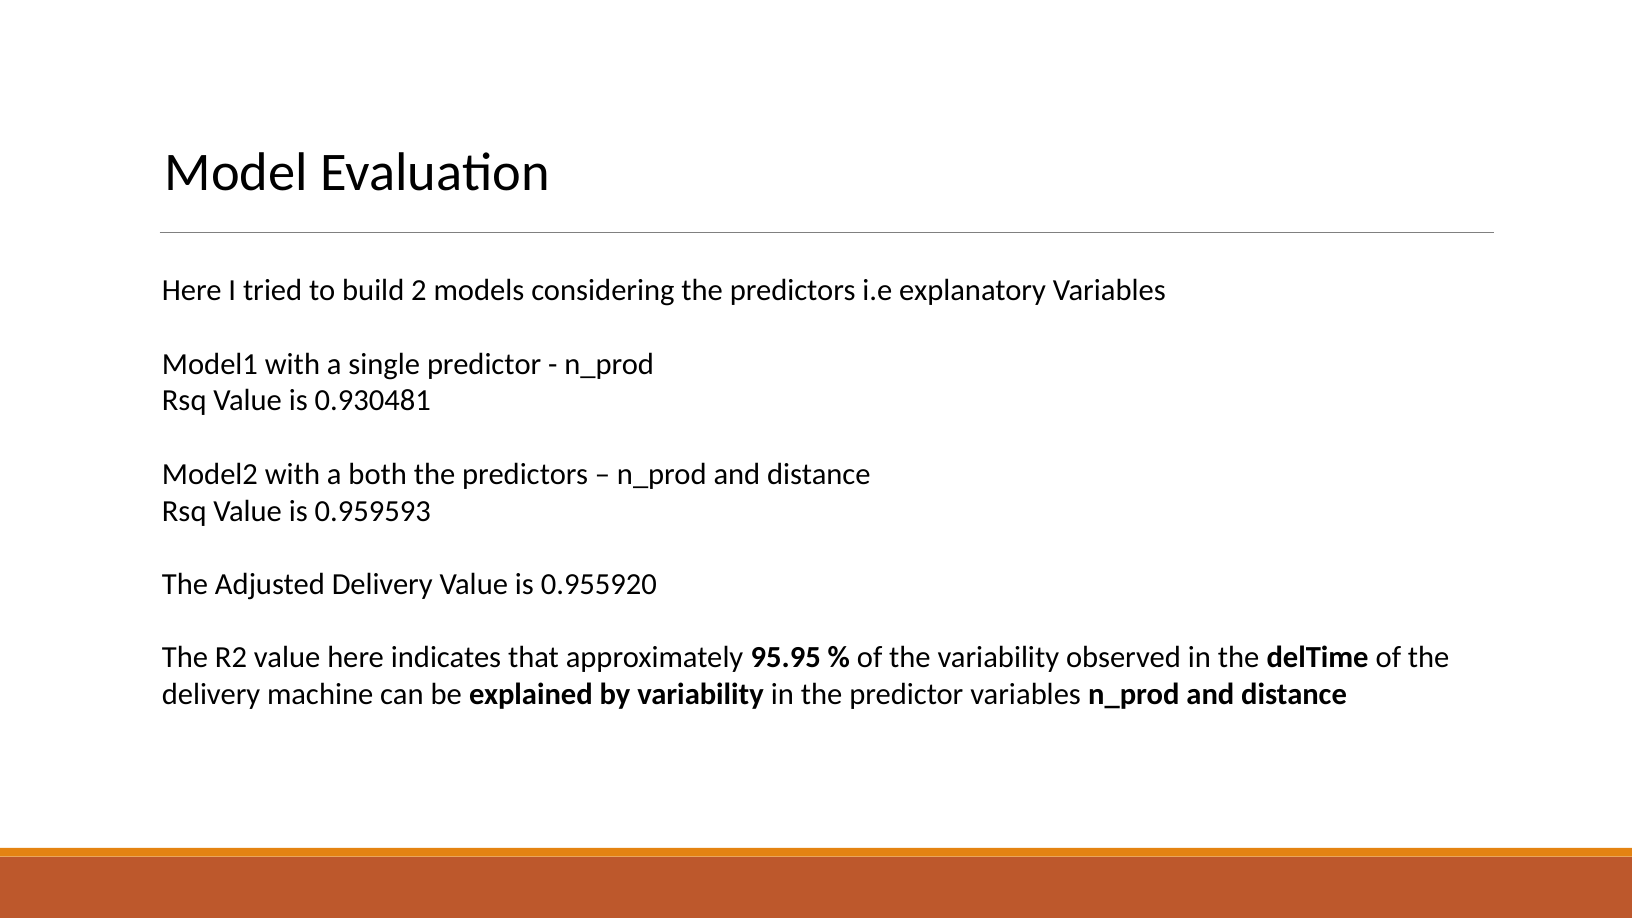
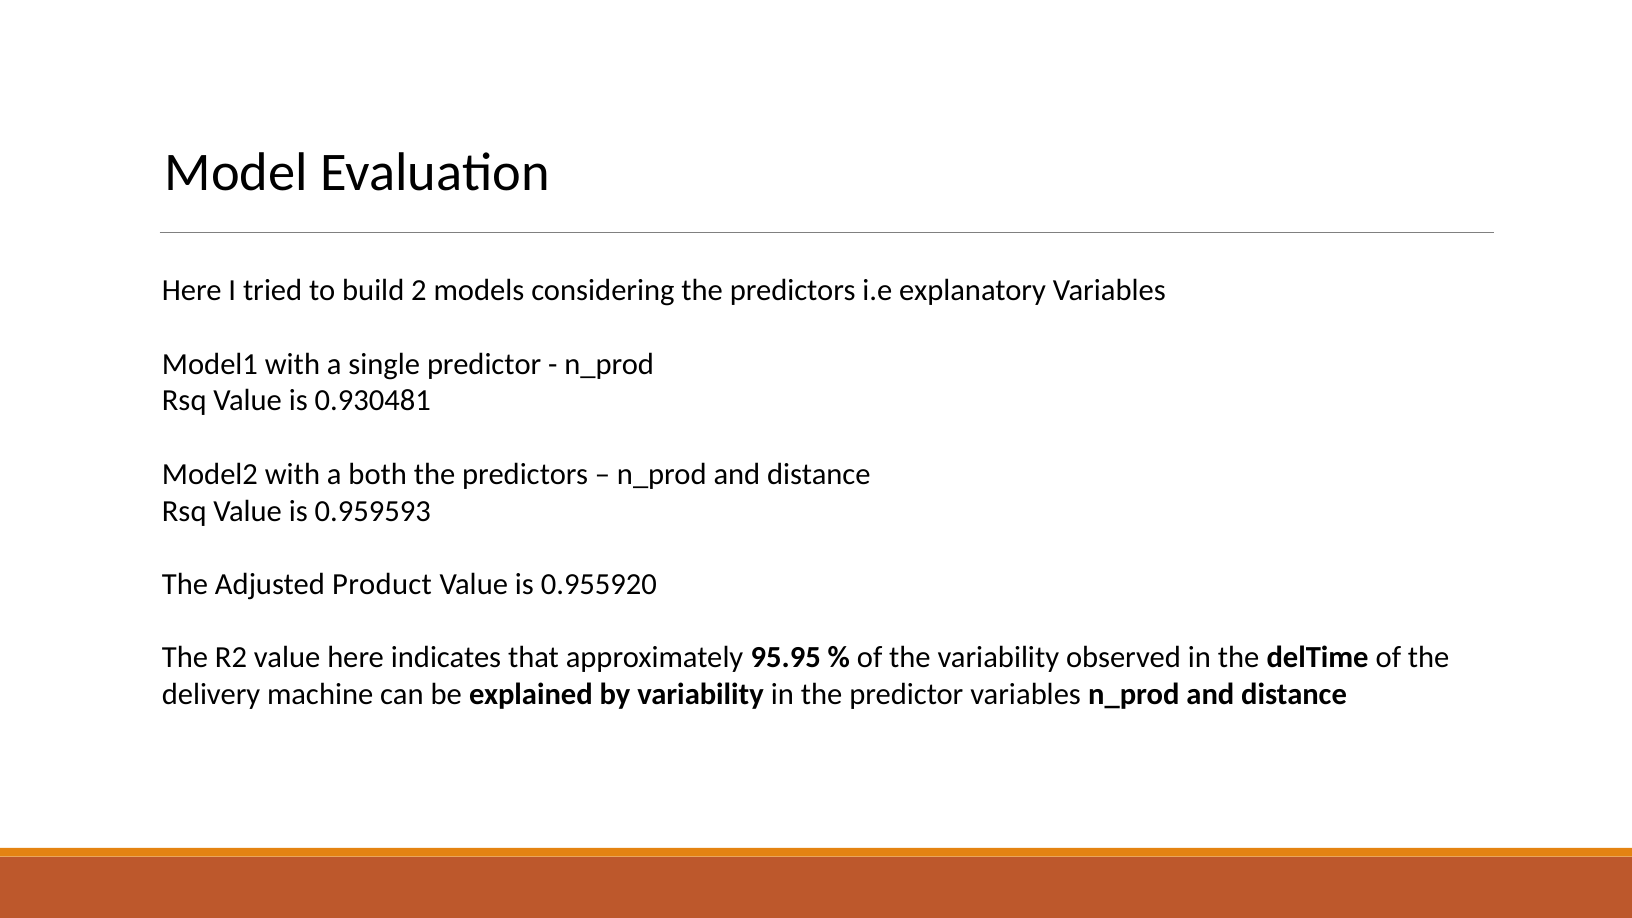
Adjusted Delivery: Delivery -> Product (382, 584)
